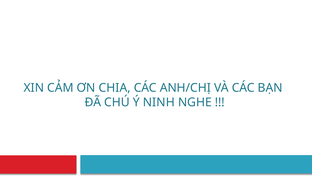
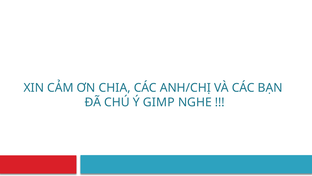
NINH: NINH -> GIMP (159, 102)
